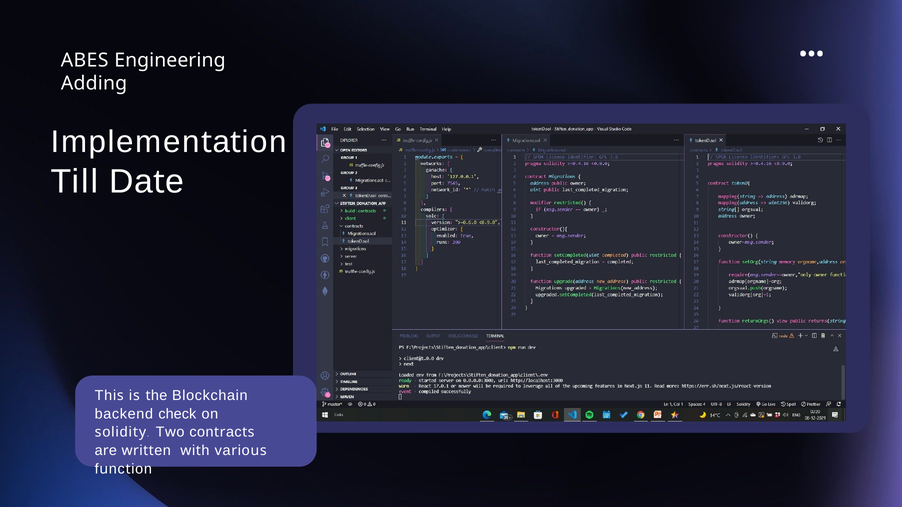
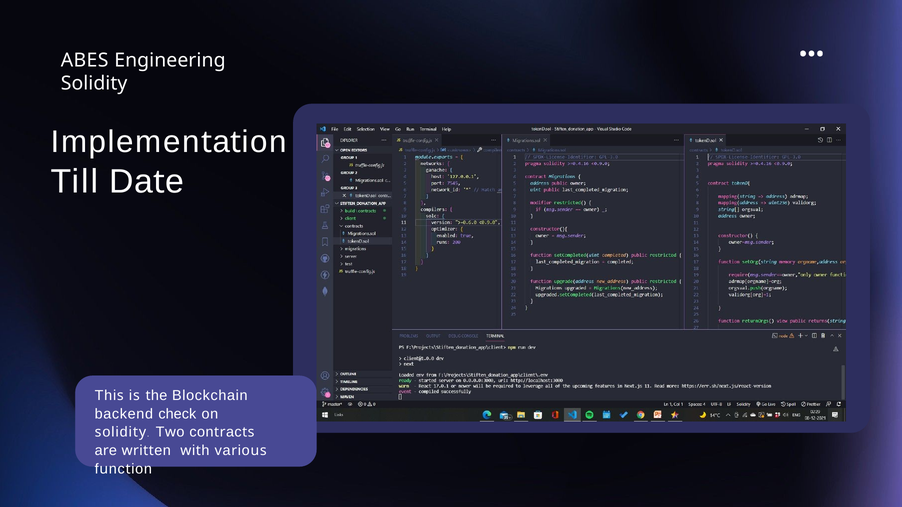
Adding: Adding -> Solidity (94, 84)
